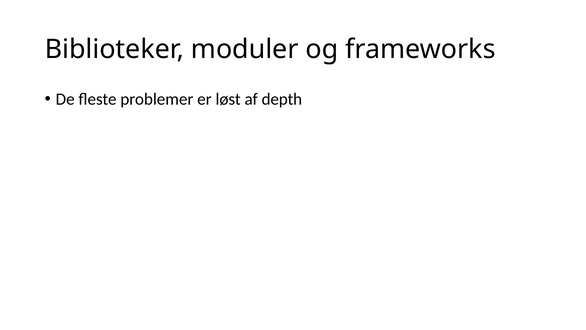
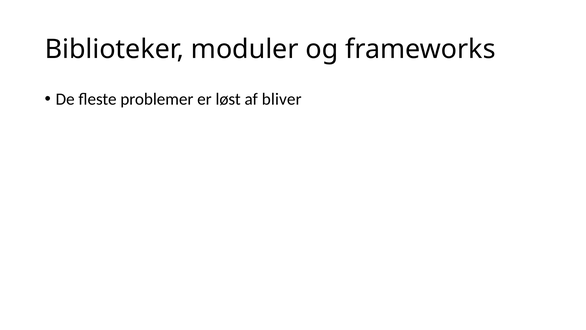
depth: depth -> bliver (282, 99)
